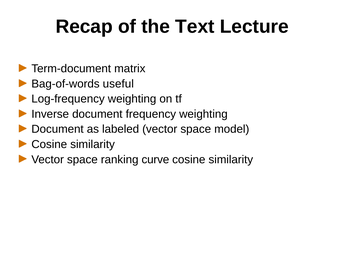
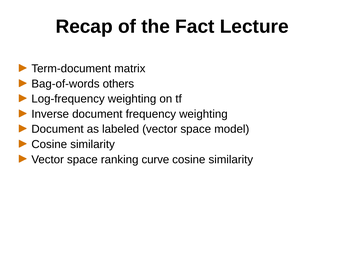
Text: Text -> Fact (195, 27)
useful: useful -> others (118, 84)
